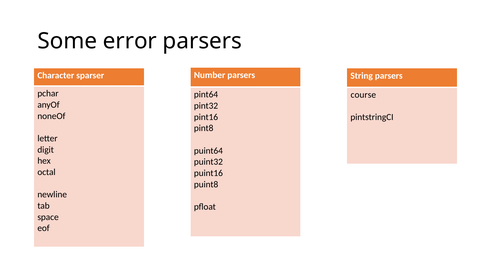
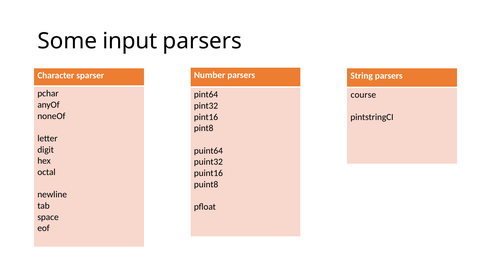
error: error -> input (130, 41)
